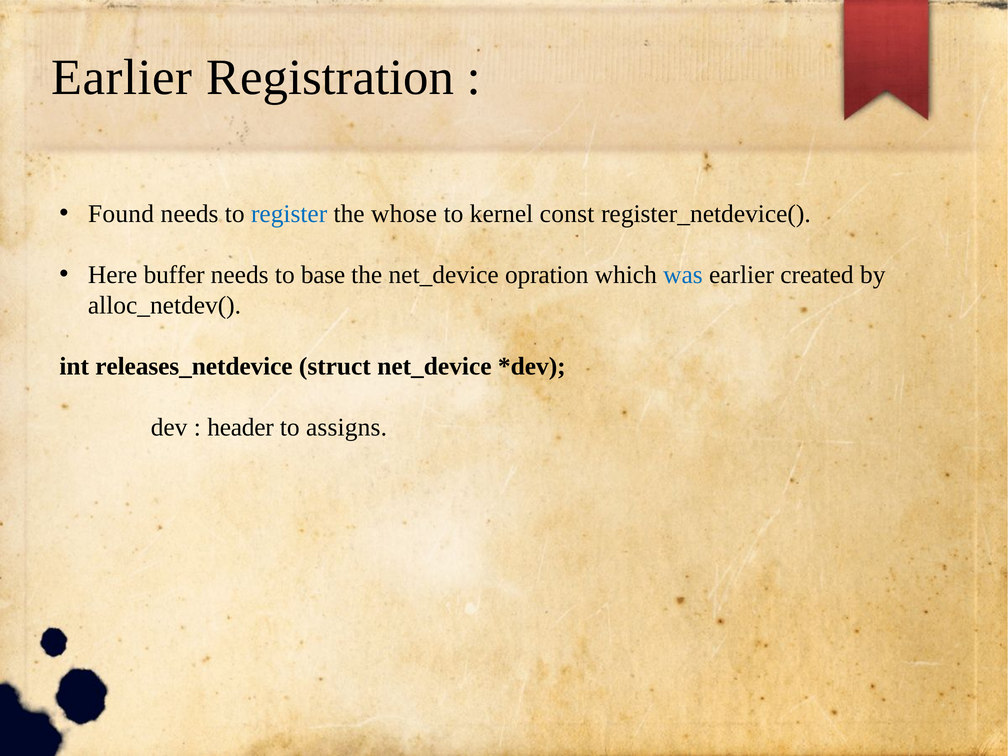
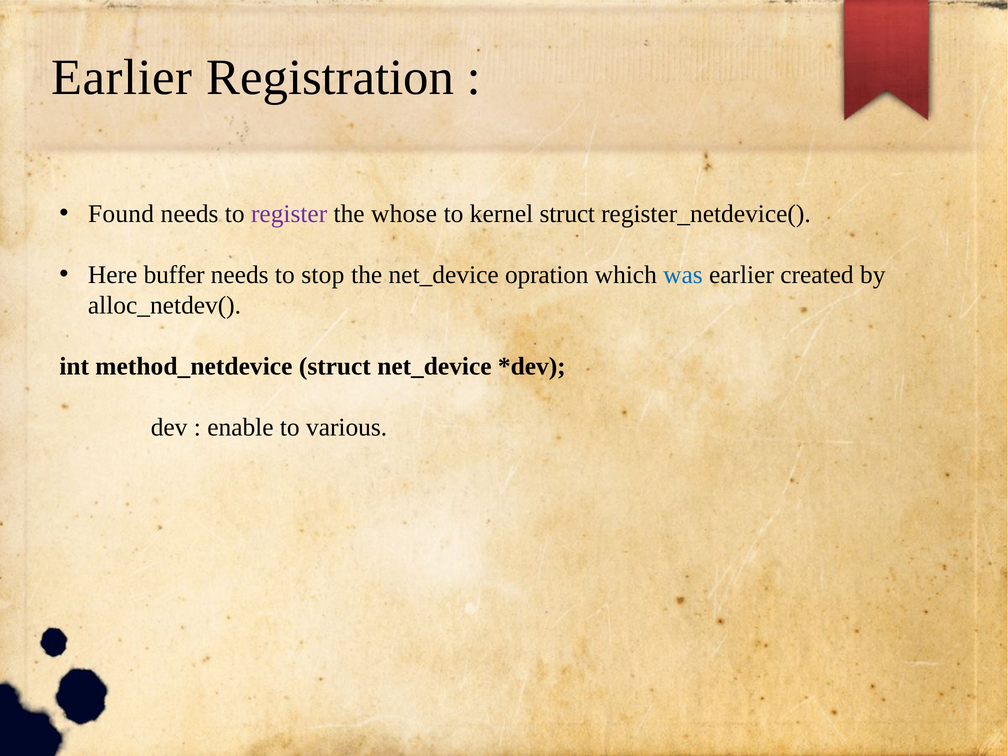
register colour: blue -> purple (289, 214)
kernel const: const -> struct (567, 214)
base: base -> stop (323, 275)
releases_netdevice: releases_netdevice -> method_netdevice (194, 366)
header: header -> enable (240, 427)
assigns: assigns -> various (347, 427)
